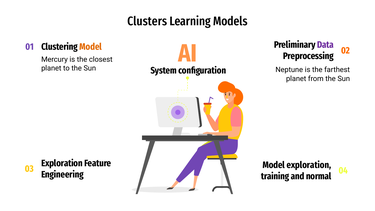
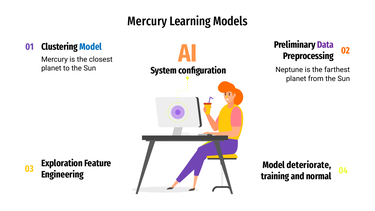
Clusters: Clusters -> Mercury (147, 21)
Model colour: orange -> blue (91, 47)
Model exploration: exploration -> deteriorate (309, 165)
